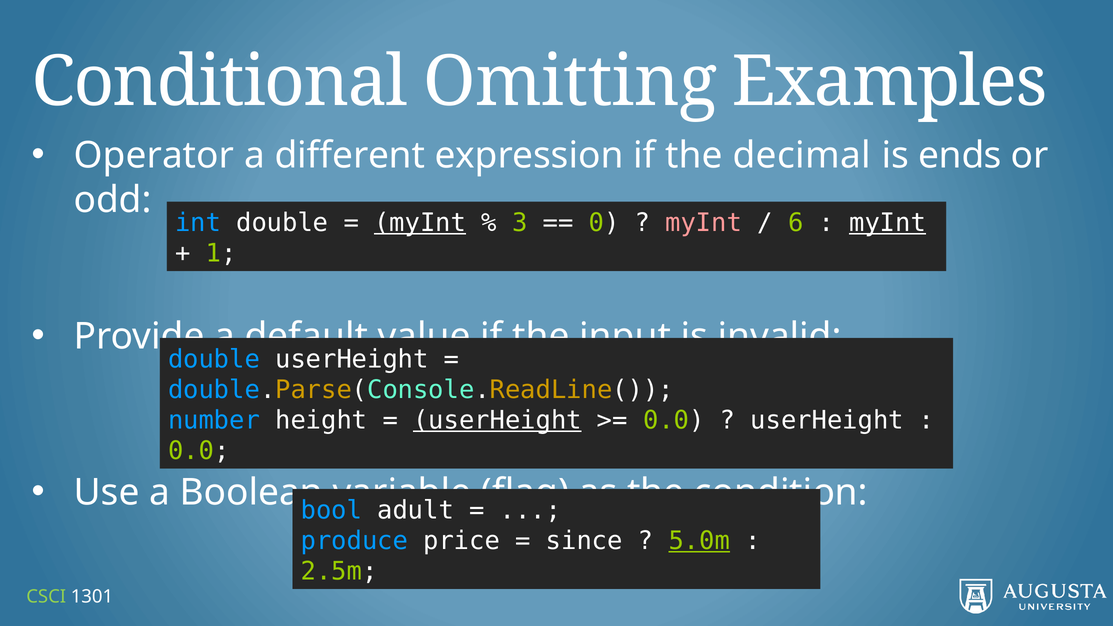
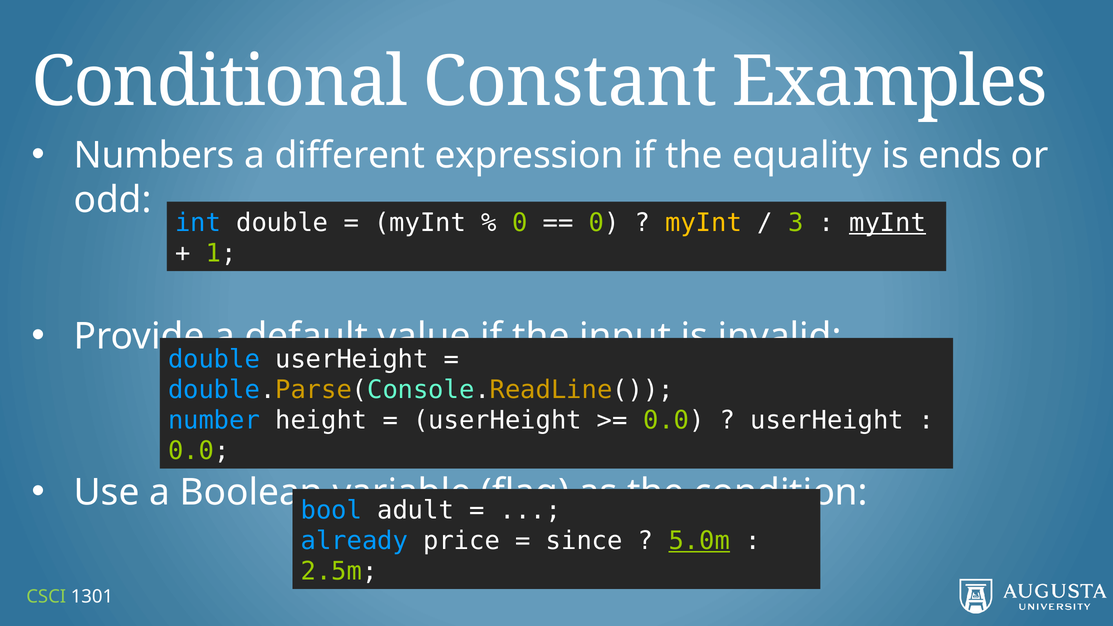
Omitting: Omitting -> Constant (570, 82)
Operator: Operator -> Numbers (154, 156)
decimal: decimal -> equality (802, 156)
myInt underline: present -> none (420, 223)
3: 3 -> 0 (520, 223)
myInt colour: pink -> yellow (704, 223)
6: 6 -> 3 (796, 223)
userHeight underline: present -> none (497, 421)
produce: produce -> already (354, 541)
